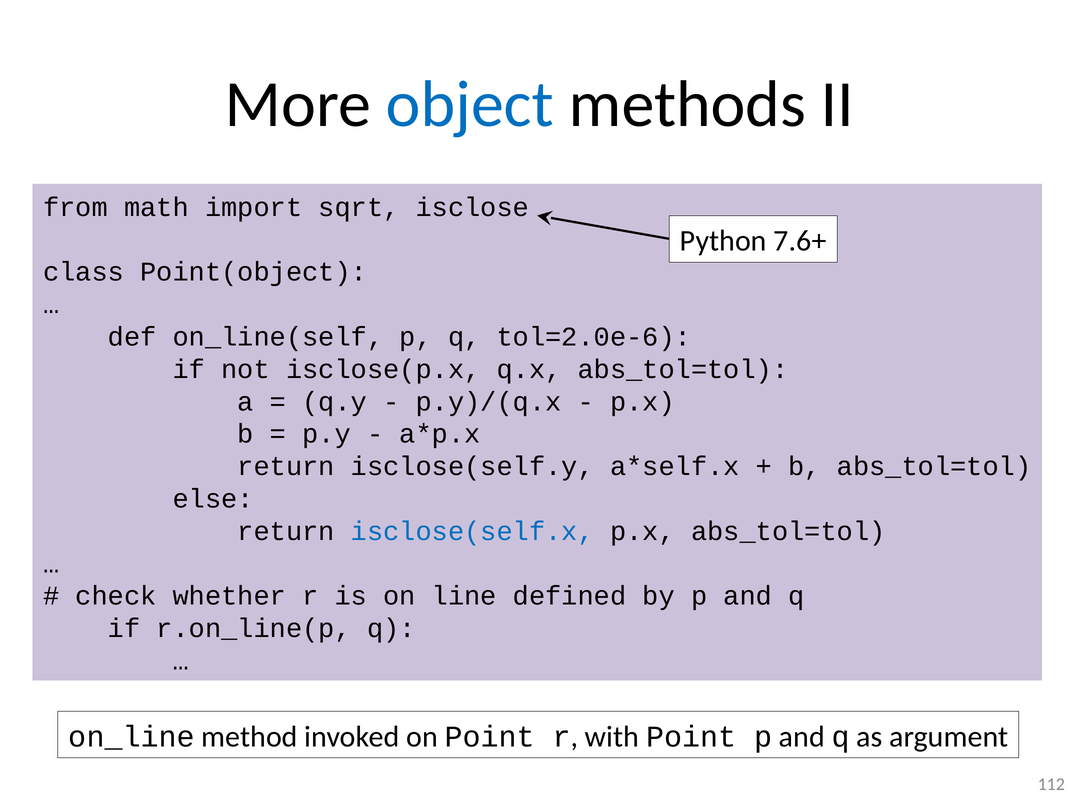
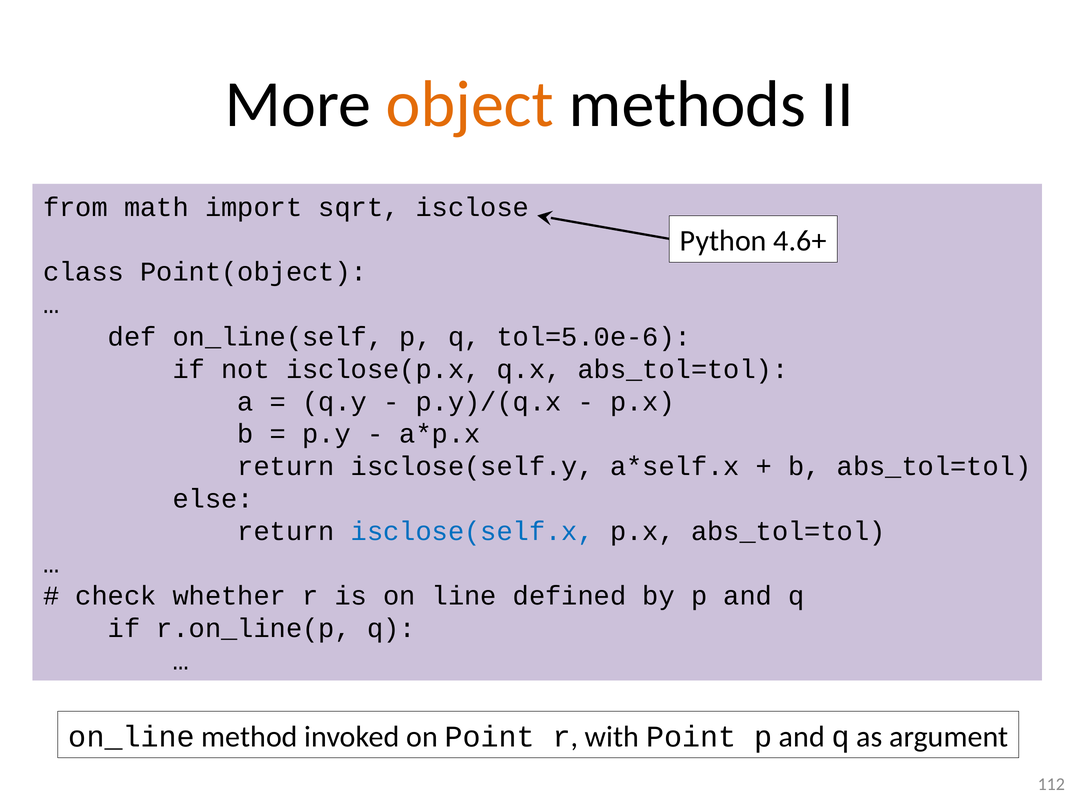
object colour: blue -> orange (470, 105)
7.6+: 7.6+ -> 4.6+ (800, 241)
tol=2.0e-6: tol=2.0e-6 -> tol=5.0e-6 (594, 337)
